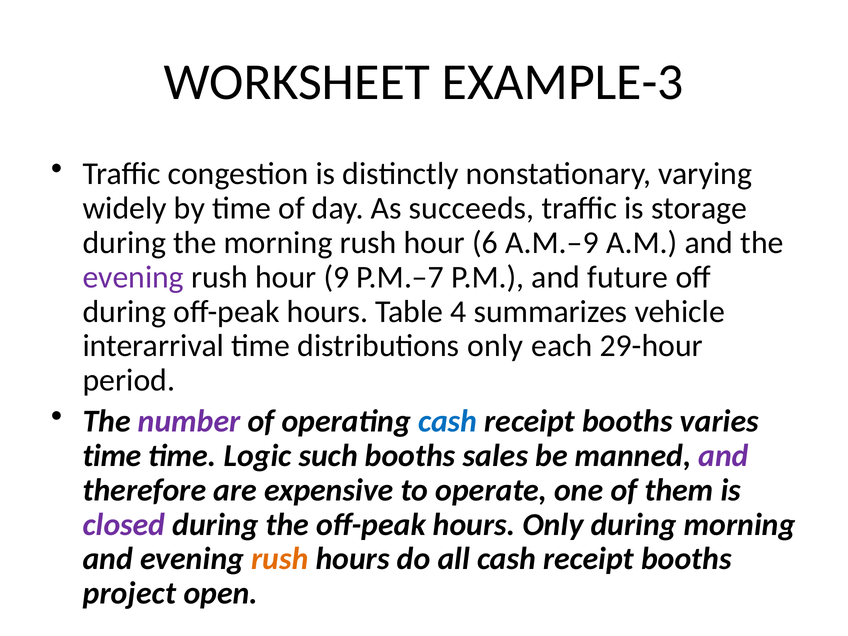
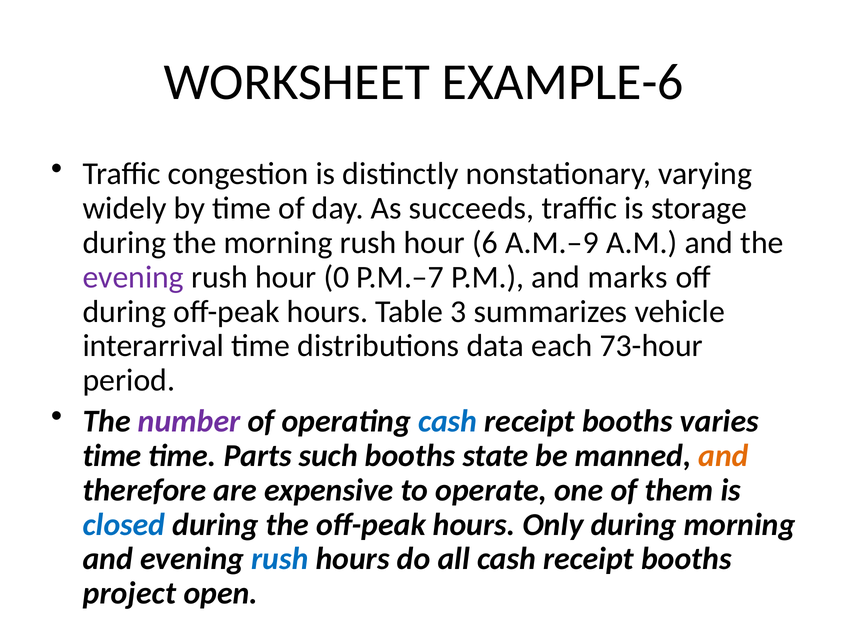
EXAMPLE-3: EXAMPLE-3 -> EXAMPLE-6 (563, 82)
9: 9 -> 0 (336, 277)
future: future -> marks (628, 277)
4: 4 -> 3 (458, 312)
distributions only: only -> data (495, 346)
29-hour: 29-hour -> 73-hour (651, 346)
Logic: Logic -> Parts (258, 456)
sales: sales -> state (496, 456)
and colour: purple -> orange (724, 456)
closed colour: purple -> blue (124, 525)
rush colour: orange -> blue (280, 559)
